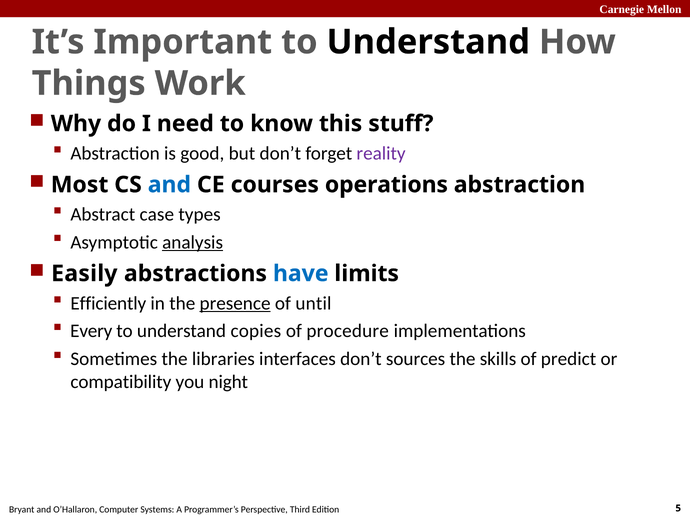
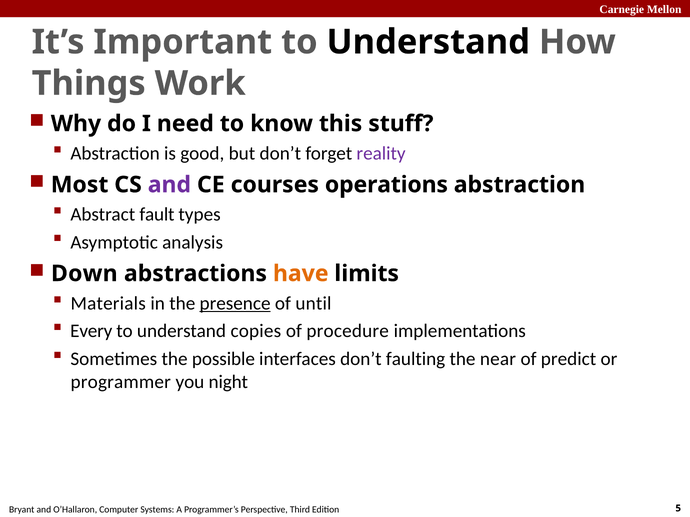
and colour: blue -> purple (169, 185)
case: case -> fault (157, 215)
analysis underline: present -> none (193, 242)
Easily: Easily -> Down (84, 274)
have colour: blue -> orange (301, 274)
Efficiently: Efficiently -> Materials (108, 304)
libraries: libraries -> possible (223, 359)
sources: sources -> faulting (416, 359)
skills: skills -> near (498, 359)
compatibility: compatibility -> programmer (121, 382)
